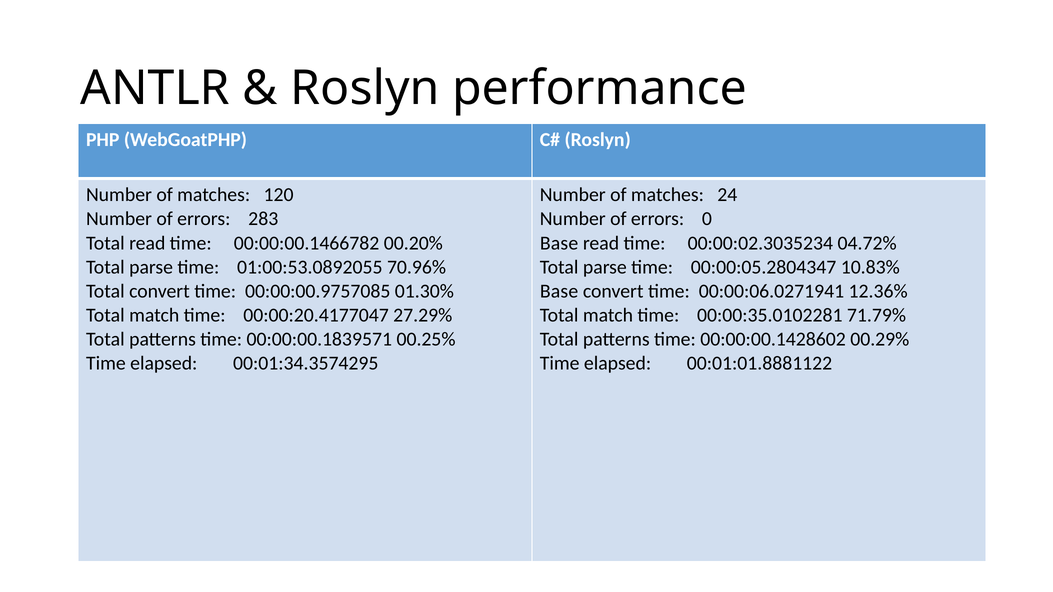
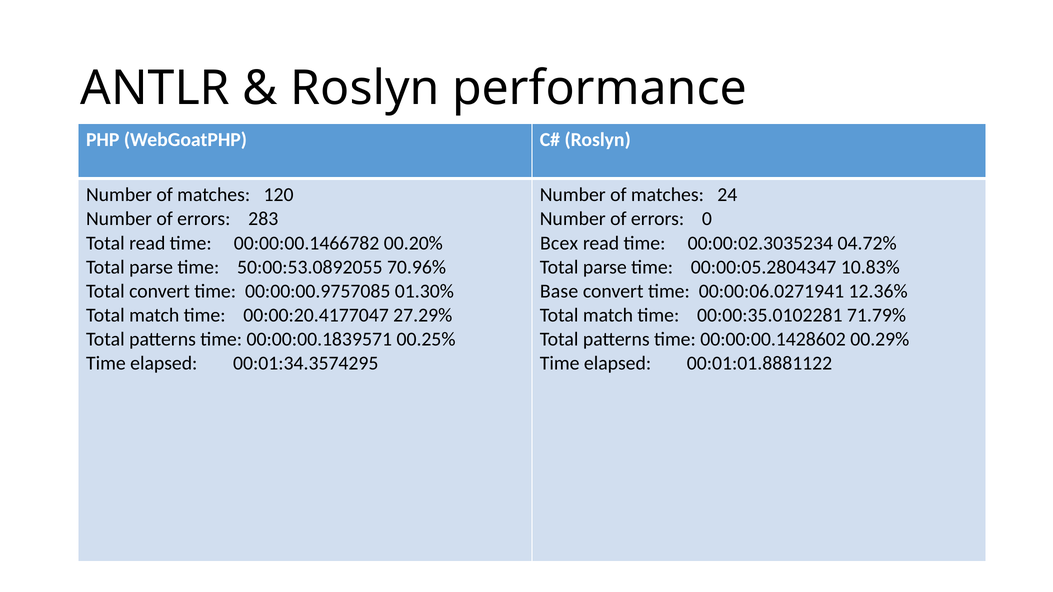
Base: Base -> Всех (559, 243)
01:00:53.0892055: 01:00:53.0892055 -> 50:00:53.0892055 (310, 267)
